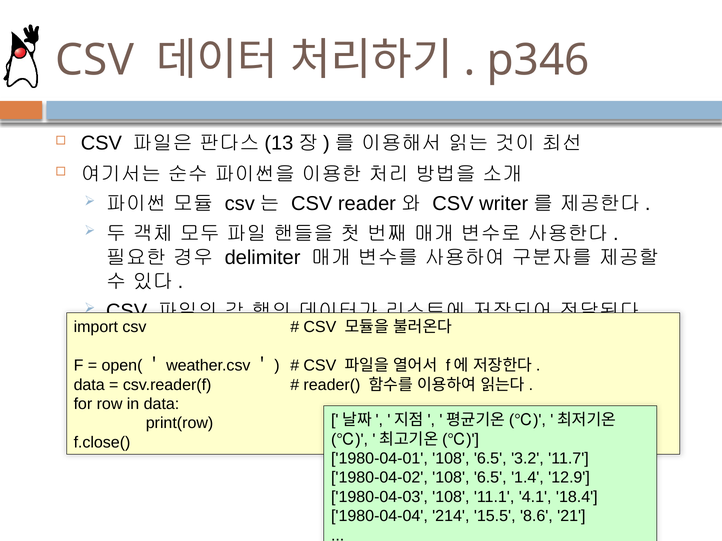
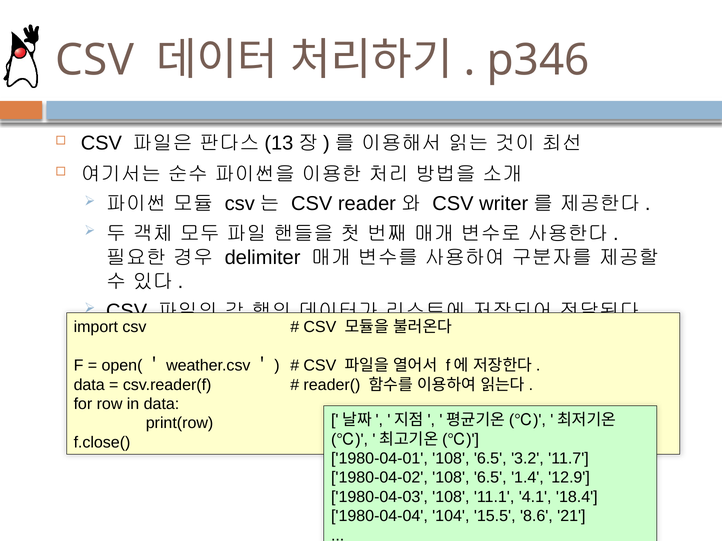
214: 214 -> 104 (451, 517)
